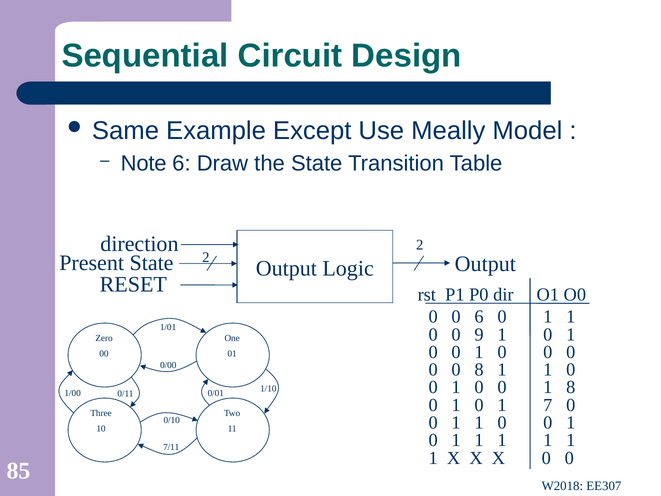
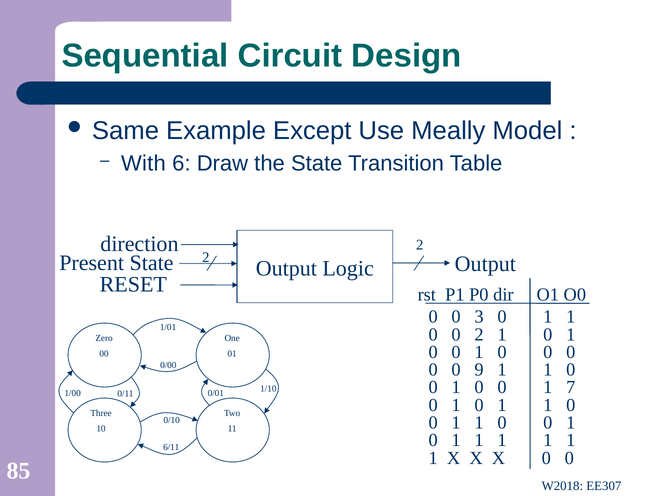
Note: Note -> With (143, 163)
0 6: 6 -> 3 (479, 317)
0 9: 9 -> 2 (479, 334)
0 8: 8 -> 9 (479, 370)
1 8: 8 -> 7 (571, 387)
7: 7 -> 1 (548, 405)
7/11: 7/11 -> 6/11 (171, 447)
